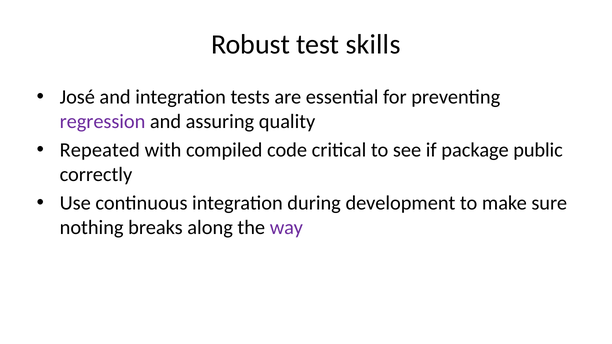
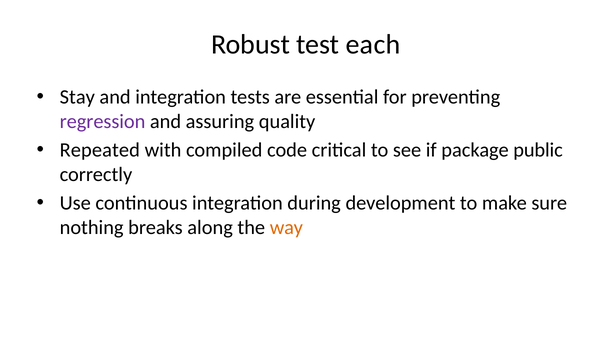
skills: skills -> each (373, 44)
José: José -> Stay (77, 97)
way colour: purple -> orange (286, 228)
